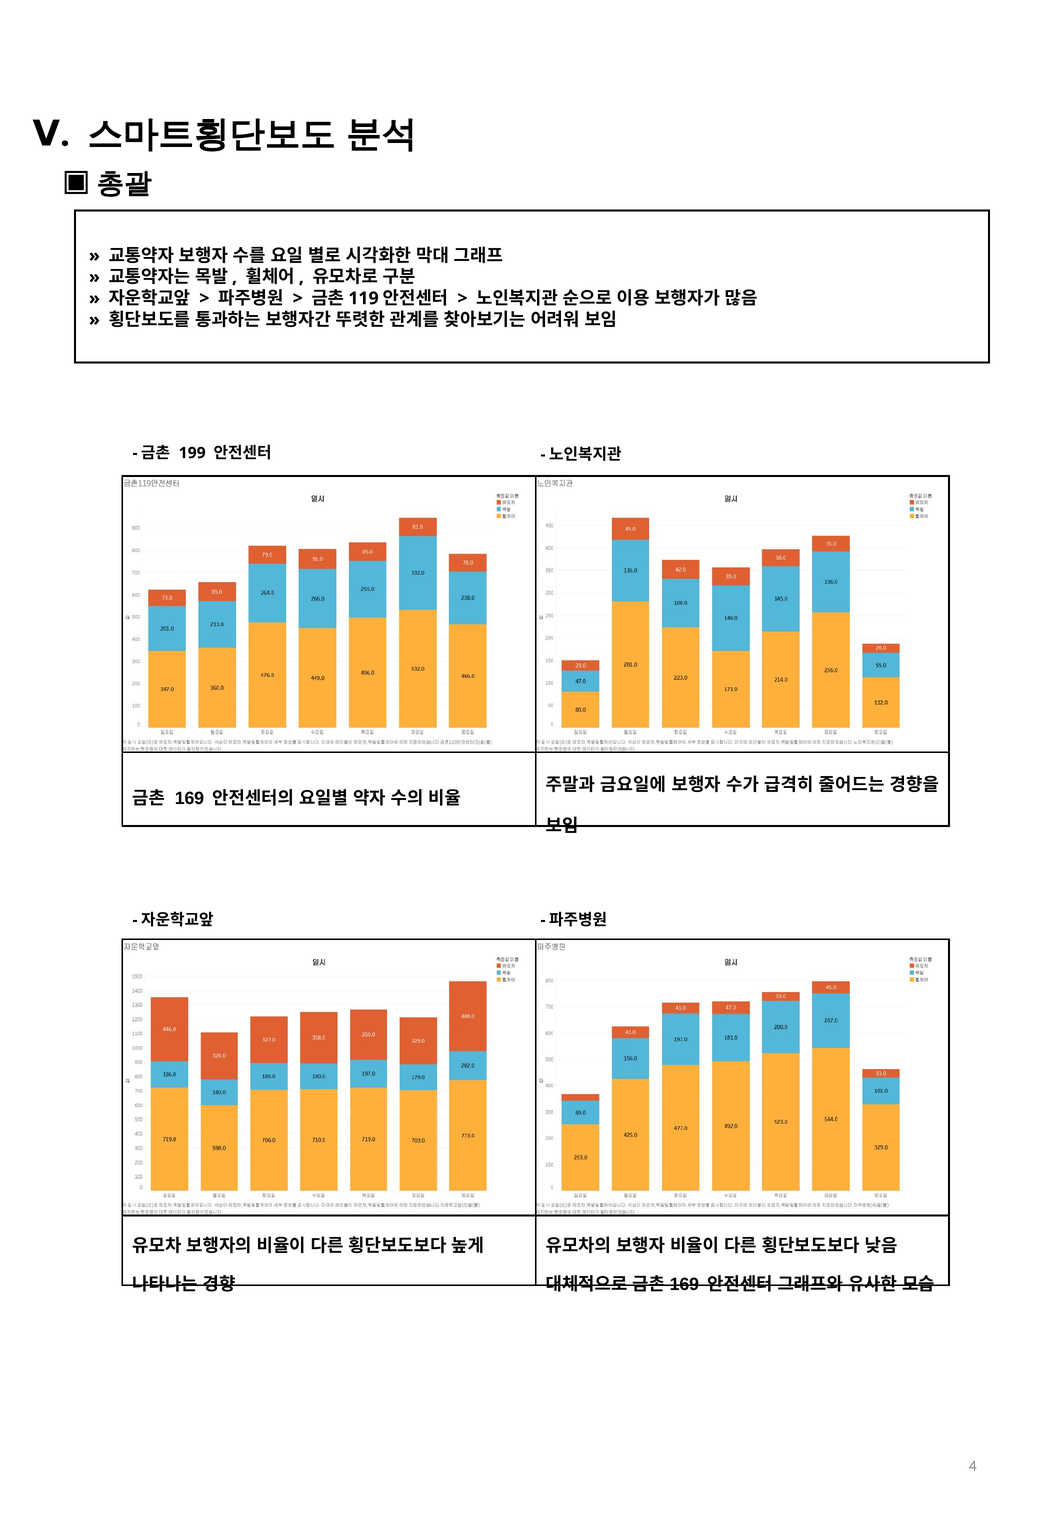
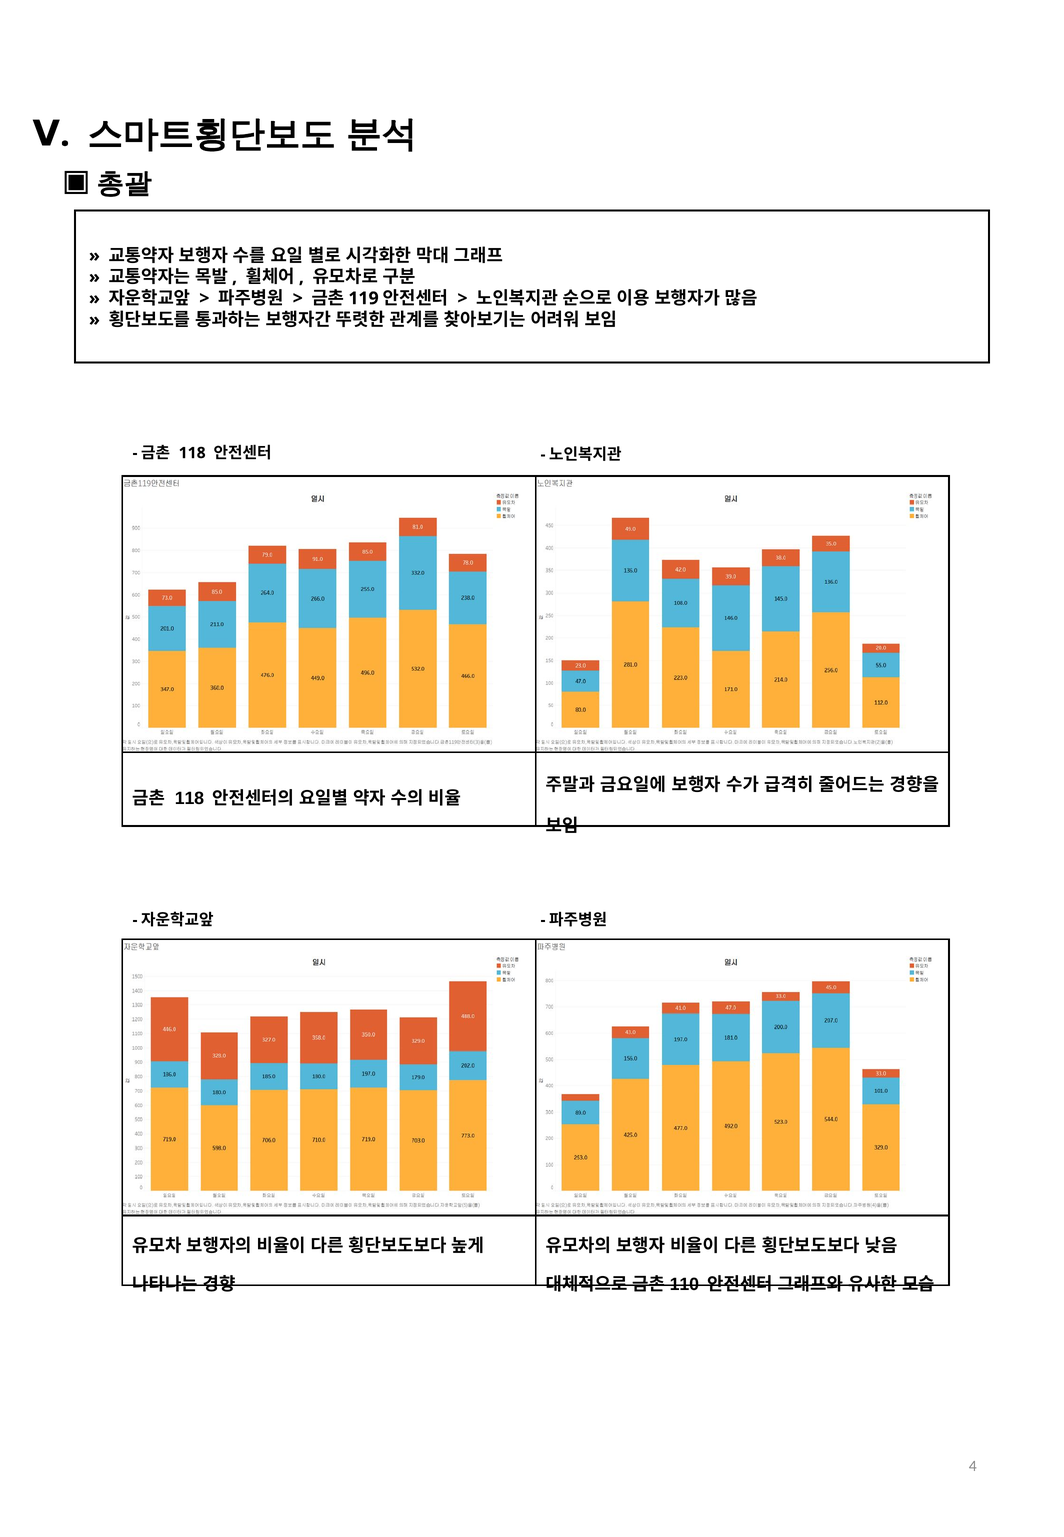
199: 199 -> 118 (192, 453)
169: 169 -> 118 (189, 799)
169: 169 -> 110 (684, 1284)
